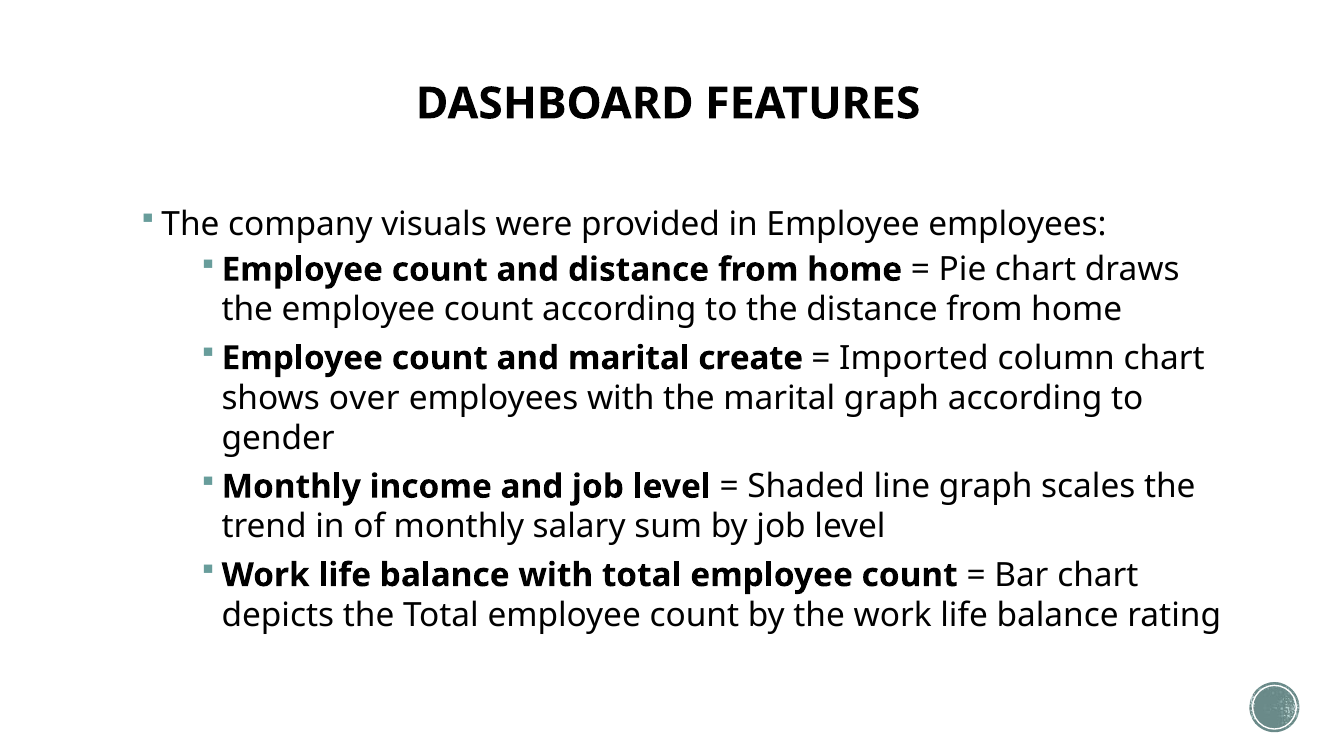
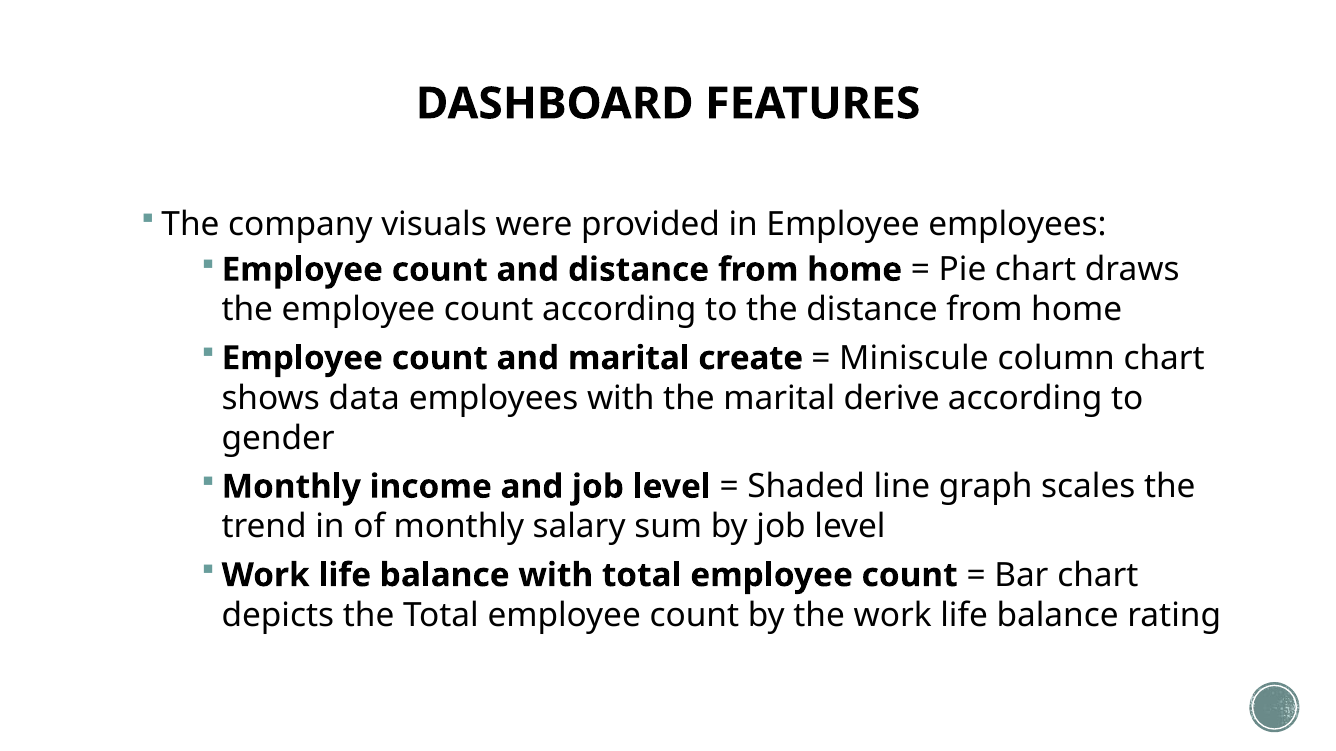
Imported: Imported -> Miniscule (914, 358)
over: over -> data (364, 398)
marital graph: graph -> derive (892, 398)
